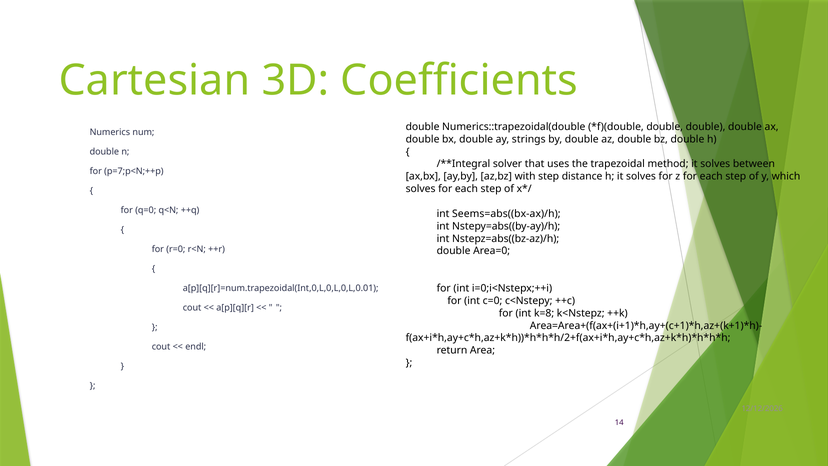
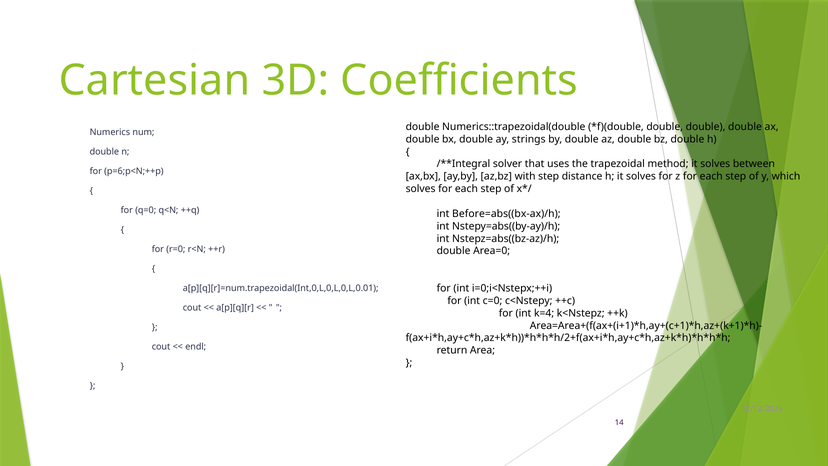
p=7;p<N;++p: p=7;p<N;++p -> p=6;p<N;++p (134, 171)
Seems=abs((bx-ax)/h: Seems=abs((bx-ax)/h -> Before=abs((bx-ax)/h (506, 214)
k=8: k=8 -> k=4 (544, 313)
